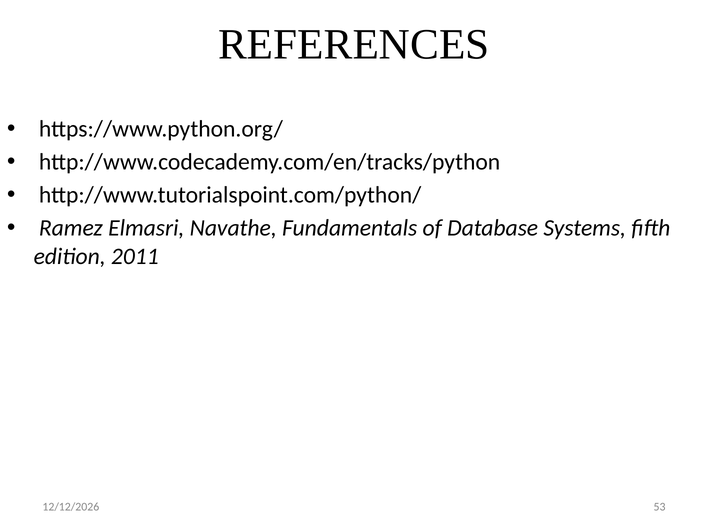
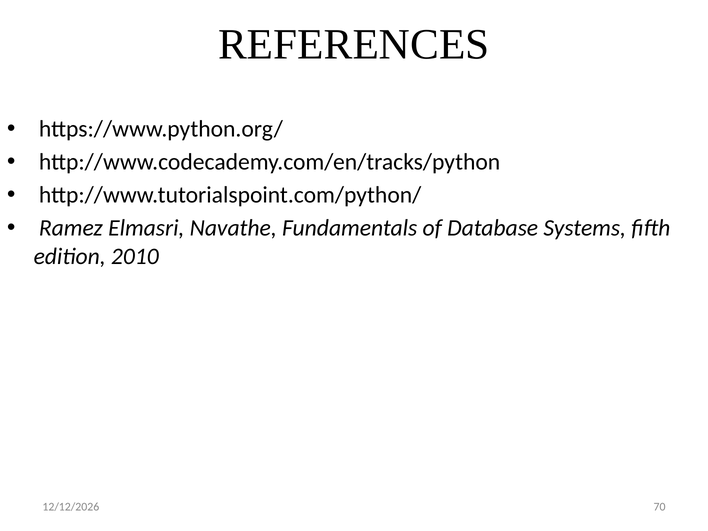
2011: 2011 -> 2010 (135, 257)
53: 53 -> 70 (660, 507)
